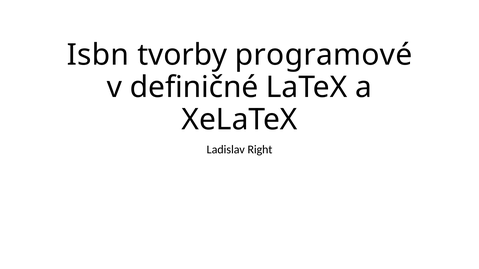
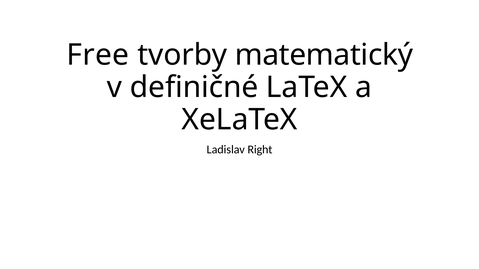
Isbn: Isbn -> Free (98, 55)
programové: programové -> matematický (324, 55)
